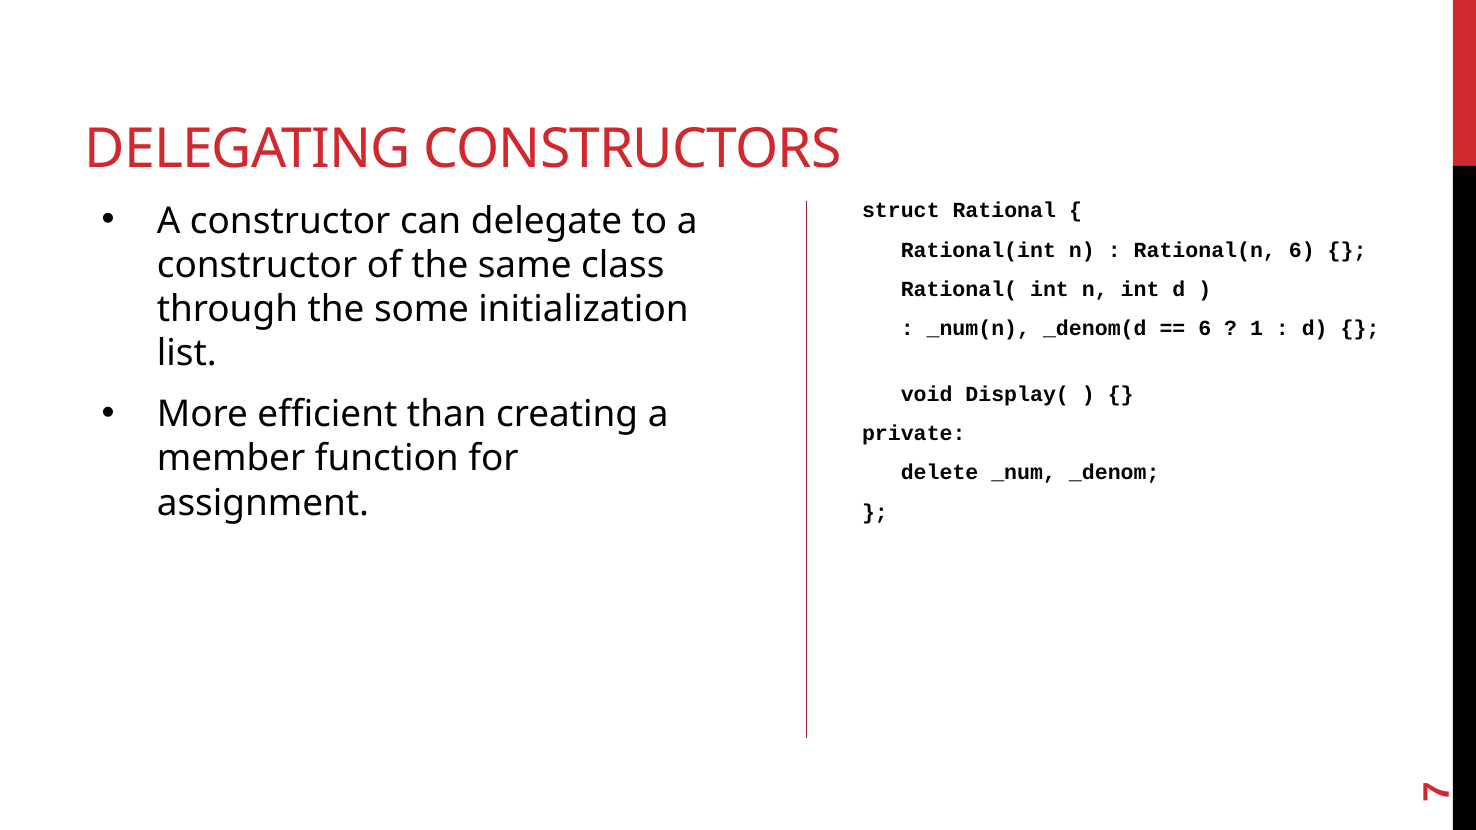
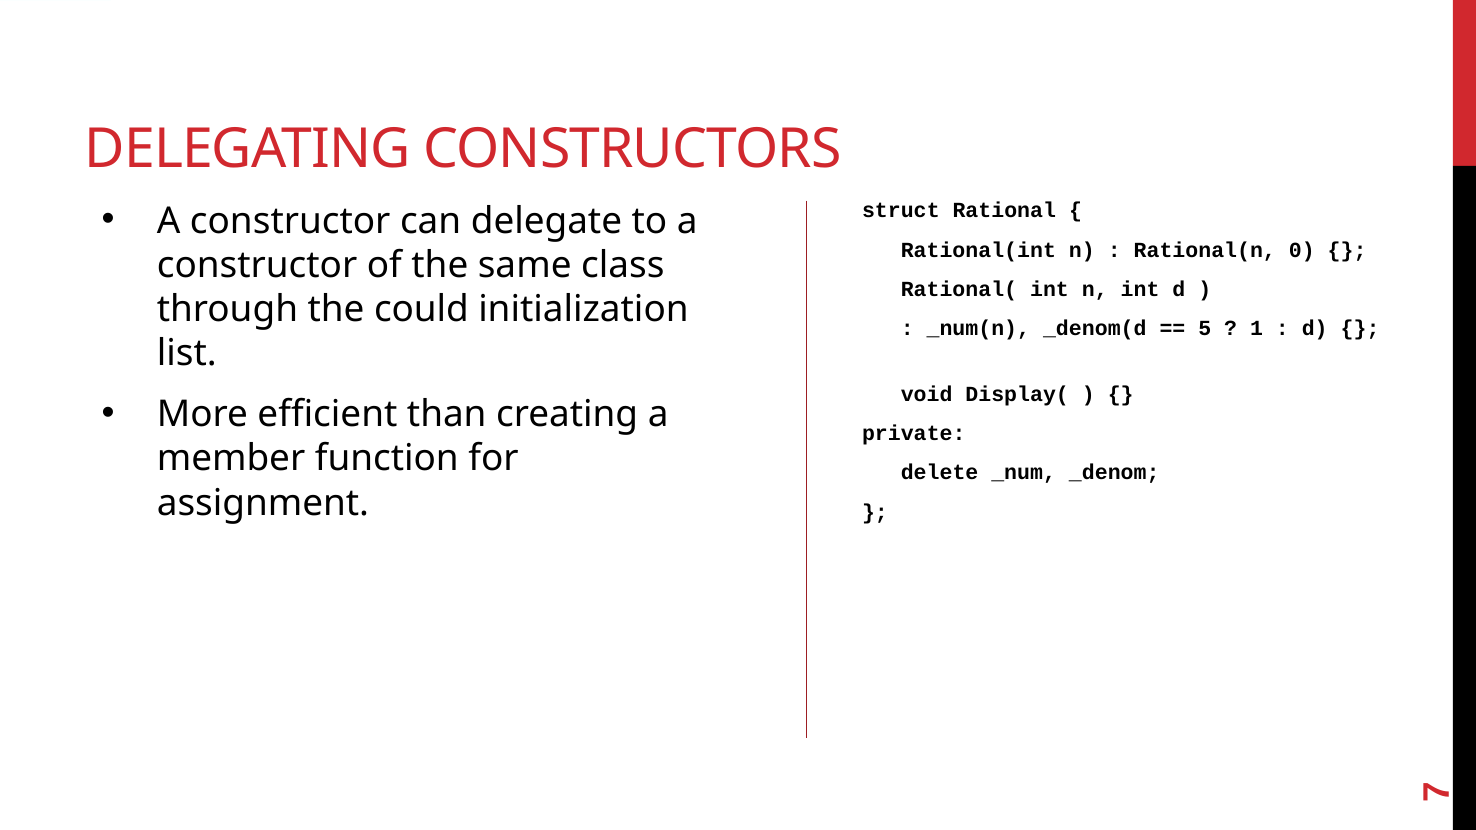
Rational(n 6: 6 -> 0 (1302, 250)
some: some -> could (421, 309)
6: 6 -> 5 (1205, 329)
